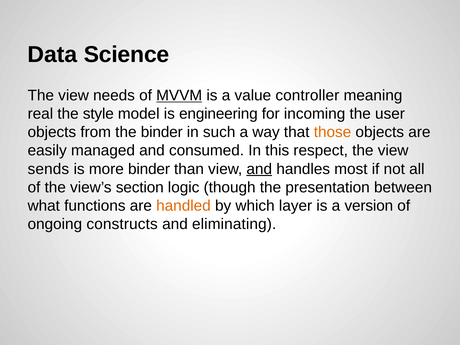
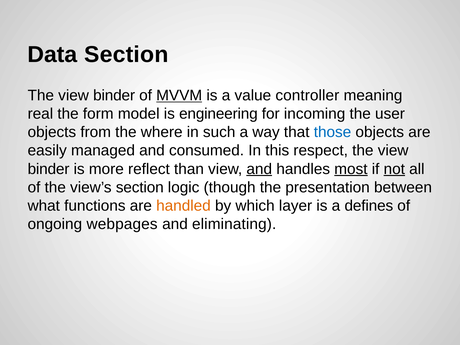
Data Science: Science -> Section (126, 55)
needs: needs -> binder (114, 95)
style: style -> form (98, 114)
the binder: binder -> where (162, 132)
those colour: orange -> blue (333, 132)
sends: sends -> binder (49, 169)
more binder: binder -> reflect (149, 169)
most underline: none -> present (351, 169)
not underline: none -> present (394, 169)
version: version -> defines (369, 206)
constructs: constructs -> webpages (122, 224)
